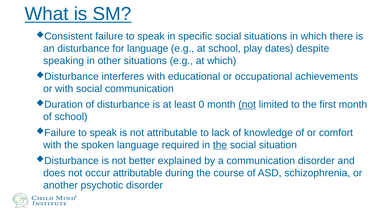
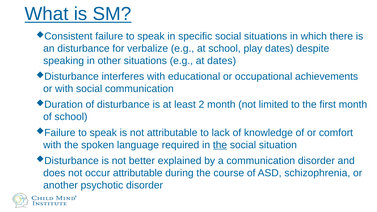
for language: language -> verbalize (148, 49)
at which: which -> dates (222, 61)
0: 0 -> 2 (201, 105)
not underline: present -> none (247, 105)
